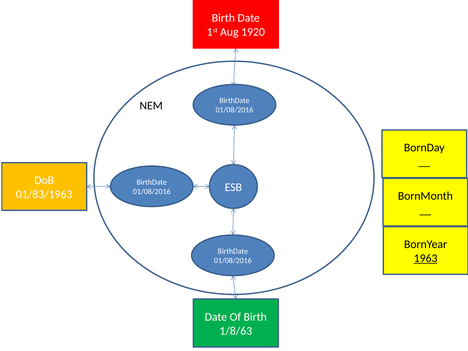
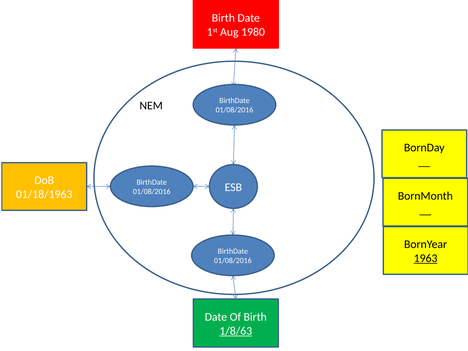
1920: 1920 -> 1980 (253, 32)
01/83/1963: 01/83/1963 -> 01/18/1963 (44, 194)
1/8/63 underline: none -> present (236, 331)
